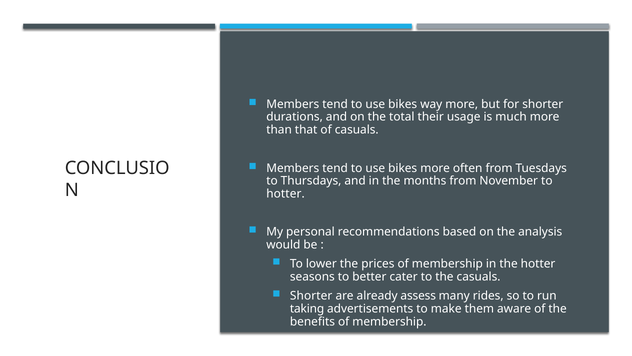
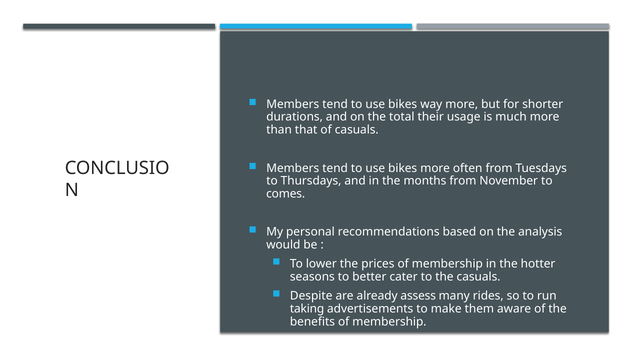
hotter: hotter -> comes (286, 193)
Shorter: Shorter -> Despite (311, 296)
